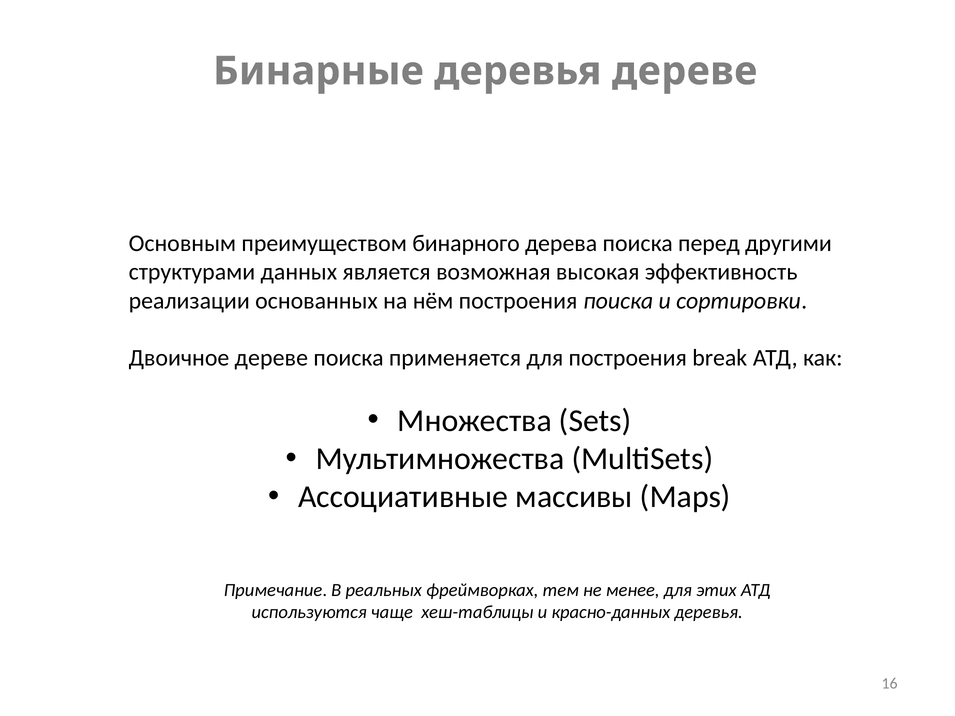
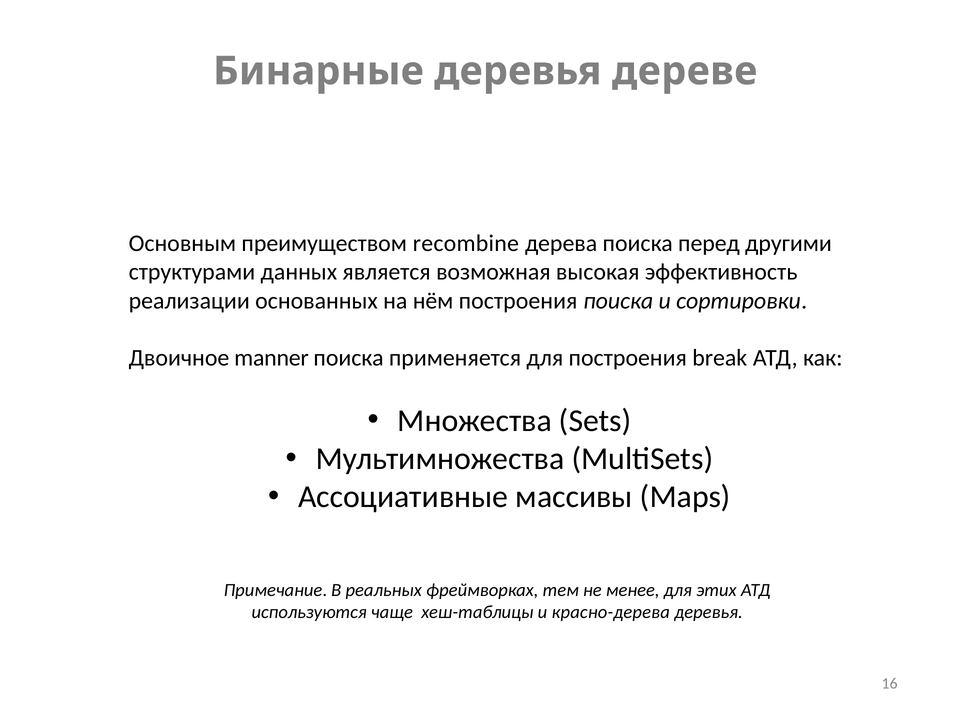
бинарного: бинарного -> recombine (466, 244)
Двоичное дереве: дереве -> manner (271, 358)
красно-данных: красно-данных -> красно-дерева (611, 612)
